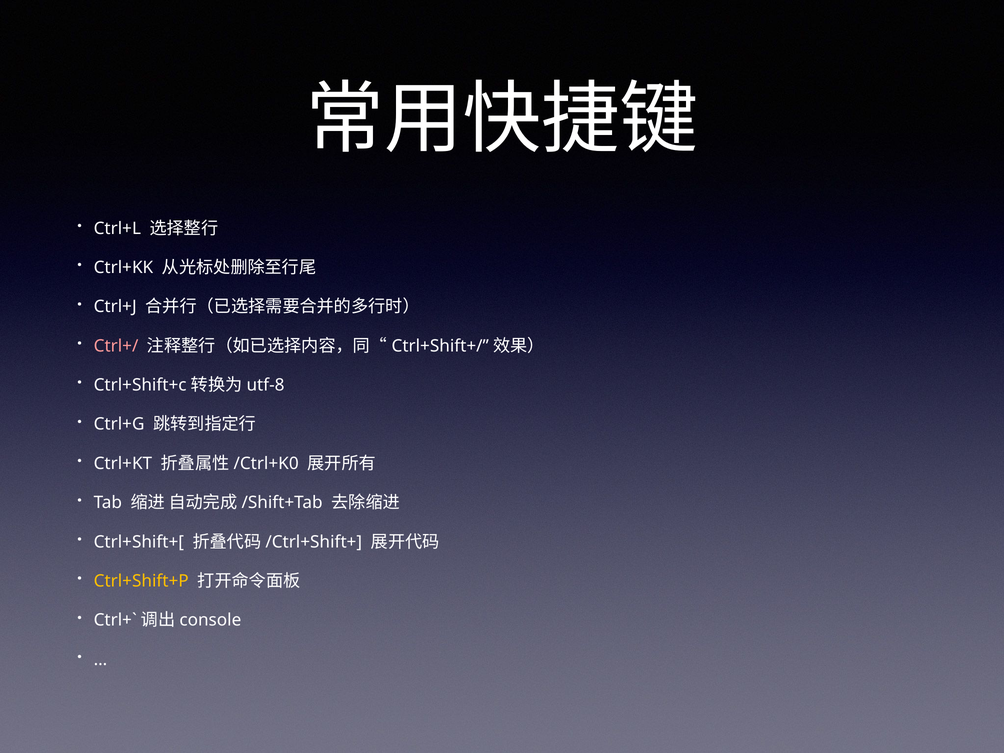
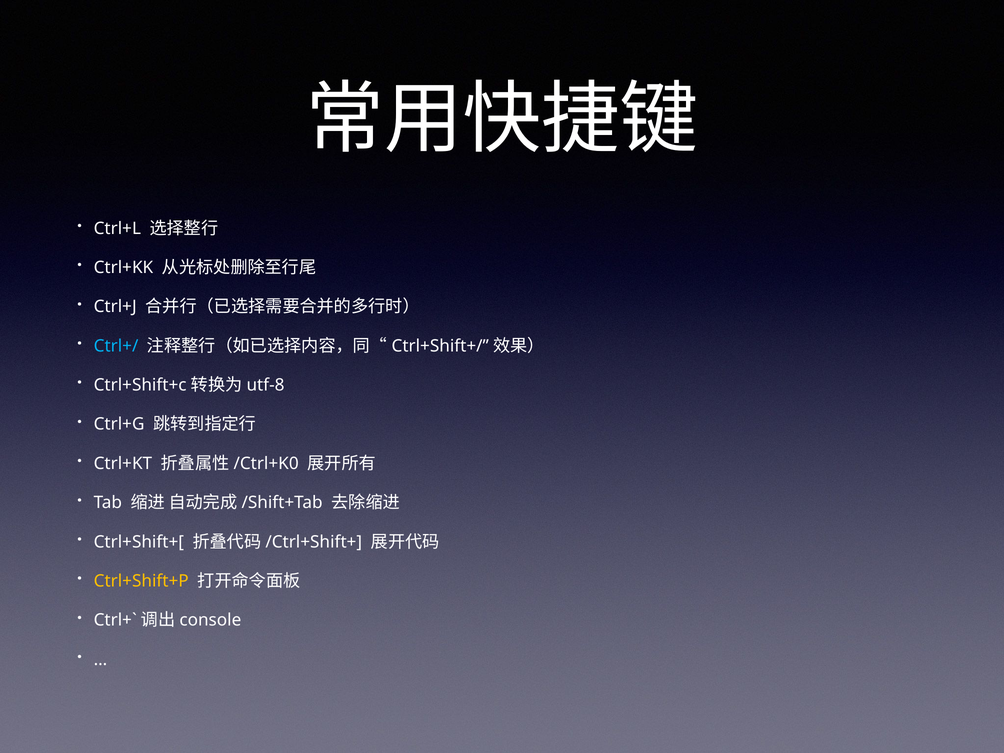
Ctrl+/ colour: pink -> light blue (116, 346)
